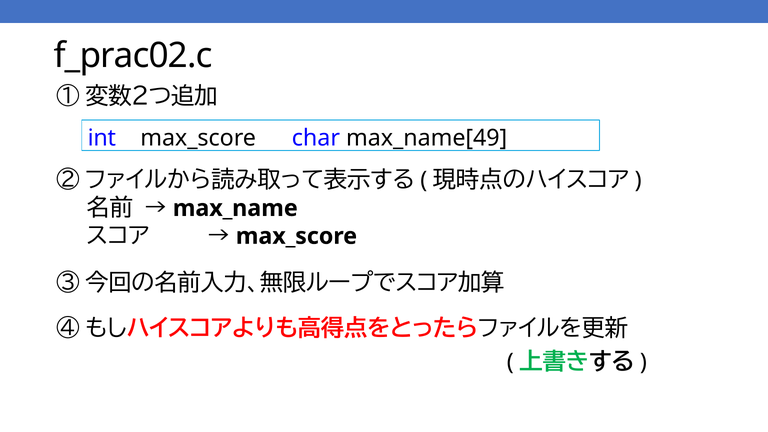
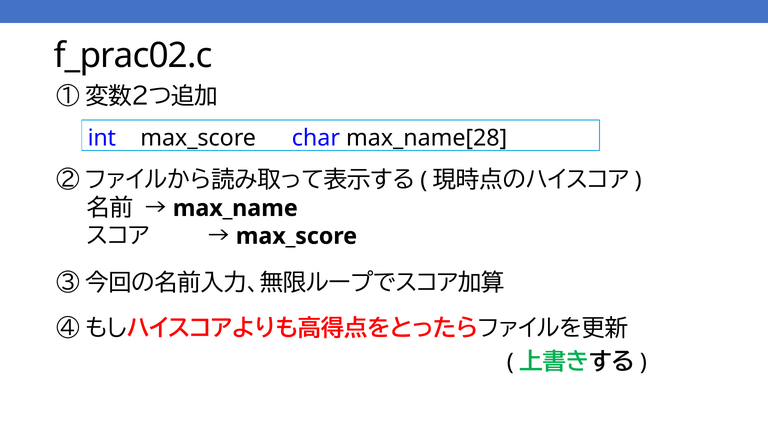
max_name[49: max_name[49 -> max_name[28 (427, 138)
